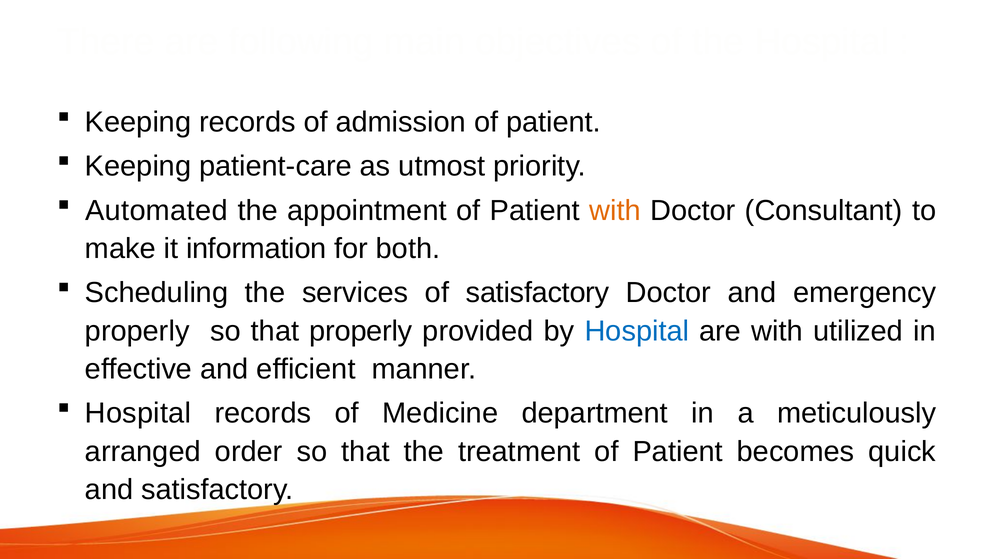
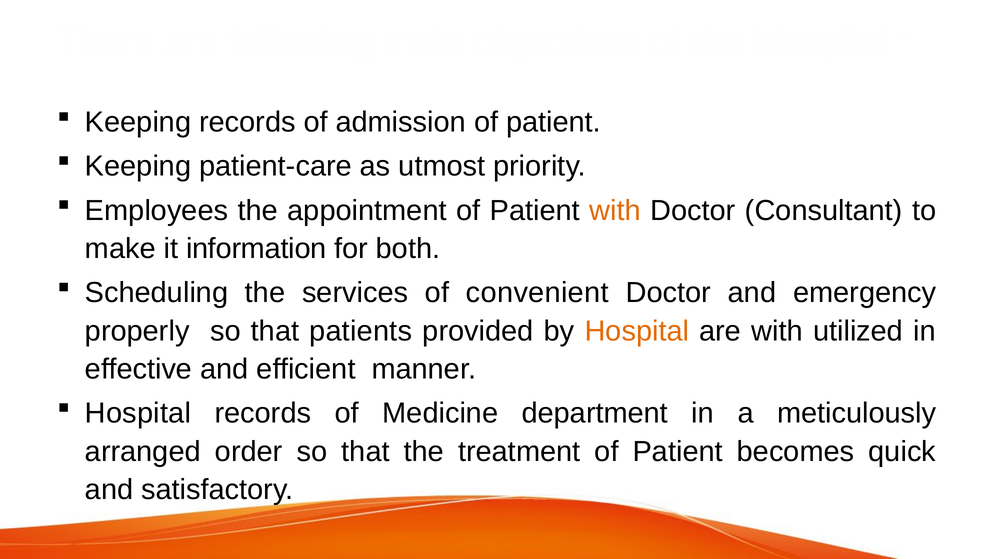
Automated: Automated -> Employees (157, 210)
of satisfactory: satisfactory -> convenient (537, 293)
that properly: properly -> patients (361, 331)
Hospital colour: blue -> orange (637, 331)
